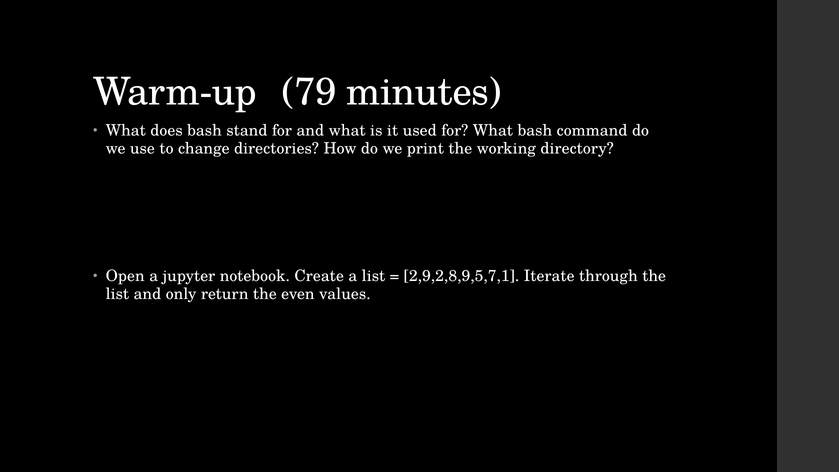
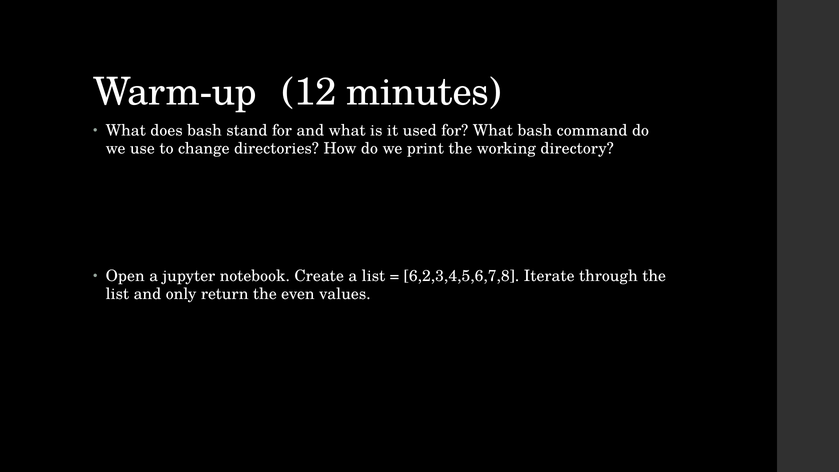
79: 79 -> 12 (309, 92)
2,9,2,8,9,5,7,1: 2,9,2,8,9,5,7,1 -> 6,2,3,4,5,6,7,8 (462, 276)
